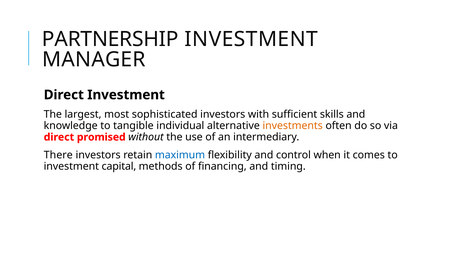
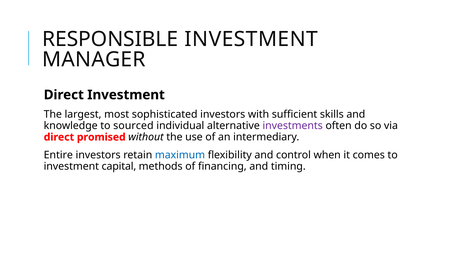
PARTNERSHIP: PARTNERSHIP -> RESPONSIBLE (110, 39)
tangible: tangible -> sourced (133, 126)
investments colour: orange -> purple (293, 126)
There: There -> Entire (58, 155)
